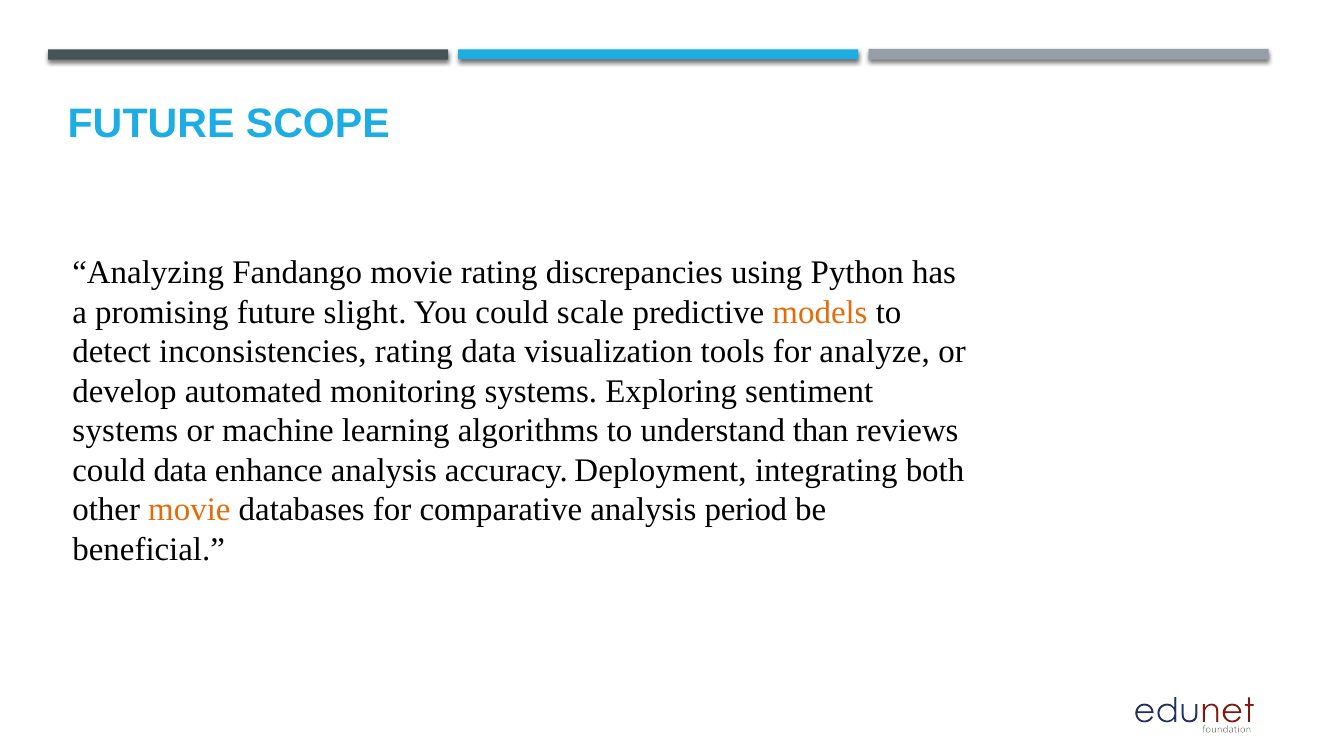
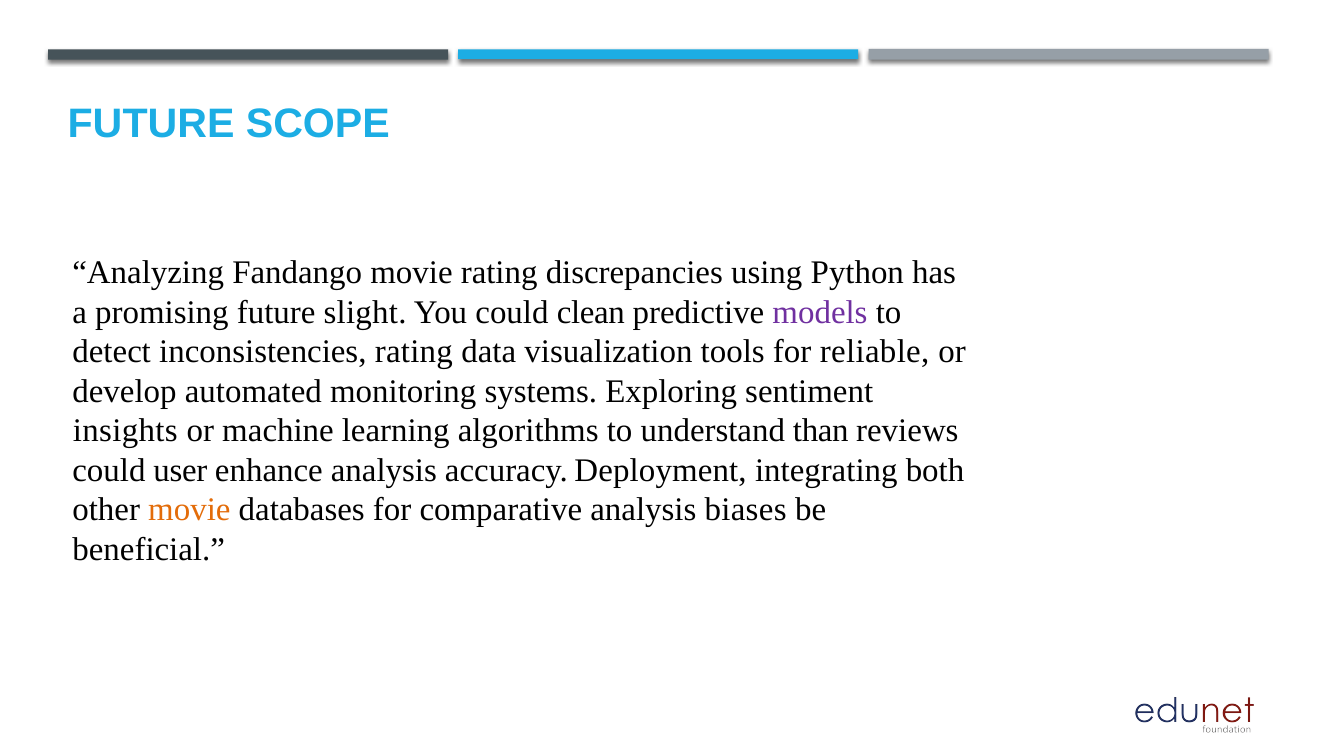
scale: scale -> clean (591, 312)
models colour: orange -> purple (820, 312)
analyze: analyze -> reliable (875, 352)
systems: systems -> insights (125, 431)
could data: data -> user (180, 470)
period: period -> biases (746, 510)
